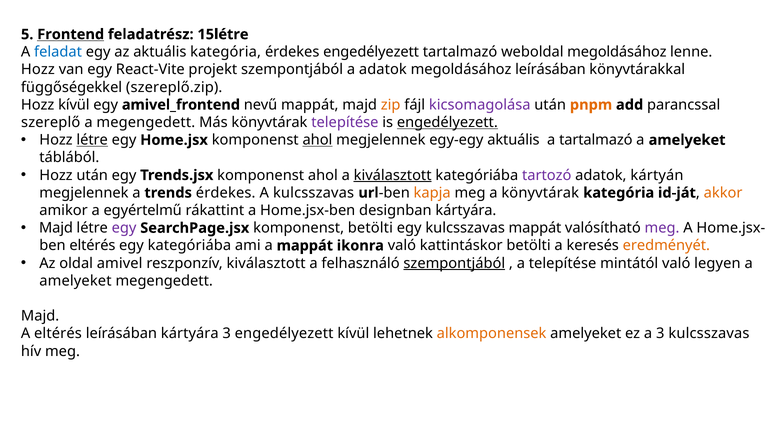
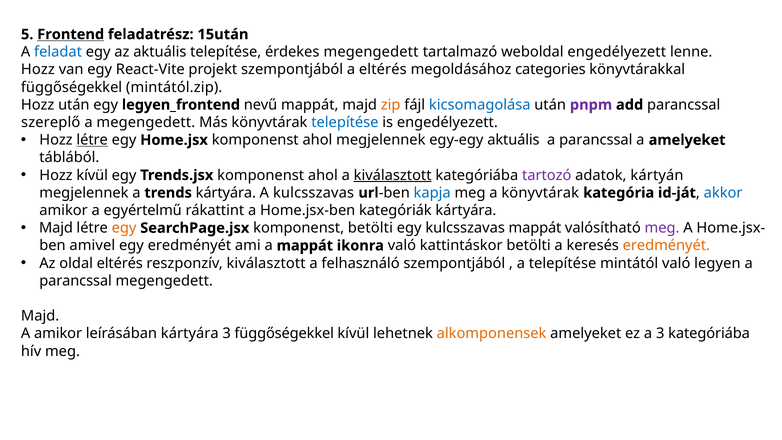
15létre: 15létre -> 15után (223, 34)
aktuális kategória: kategória -> telepítése (226, 52)
érdekes engedélyezett: engedélyezett -> megengedett (371, 52)
weboldal megoldásához: megoldásához -> engedélyezett (617, 52)
a adatok: adatok -> eltérés (383, 70)
megoldásához leírásában: leírásában -> categories (550, 70)
szereplő.zip: szereplő.zip -> mintától.zip (174, 87)
Hozz kívül: kívül -> után (74, 105)
amivel_frontend: amivel_frontend -> legyen_frontend (181, 105)
kicsomagolása colour: purple -> blue (480, 105)
pnpm colour: orange -> purple (591, 105)
telepítése colour: purple -> blue (345, 122)
engedélyezett underline: present -> none (447, 122)
ahol underline: present -> none (317, 140)
tartalmazó: tartalmazó -> parancssal (596, 140)
Hozz után: után -> kívül (92, 175)
trends érdekes: érdekes -> kártyára (226, 193)
kapja colour: orange -> blue (432, 193)
akkor colour: orange -> blue (723, 193)
designban: designban -> kategóriák (395, 210)
egy colour: purple -> orange (124, 228)
eltérés: eltérés -> amivel (92, 246)
egy kategóriába: kategóriába -> eredményét (189, 246)
oldal amivel: amivel -> eltérés (120, 263)
szempontjából underline: present -> none (454, 263)
amelyeket: amelyeket -> parancssal (76, 281)
A eltérés: eltérés -> amikor (58, 334)
3 engedélyezett: engedélyezett -> függőségekkel (284, 334)
3 kulcsszavas: kulcsszavas -> kategóriába (709, 334)
